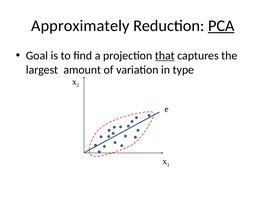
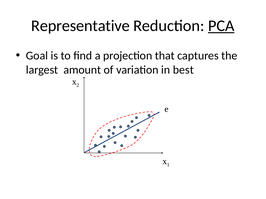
Approximately: Approximately -> Representative (80, 26)
that underline: present -> none (165, 56)
type: type -> best (183, 70)
